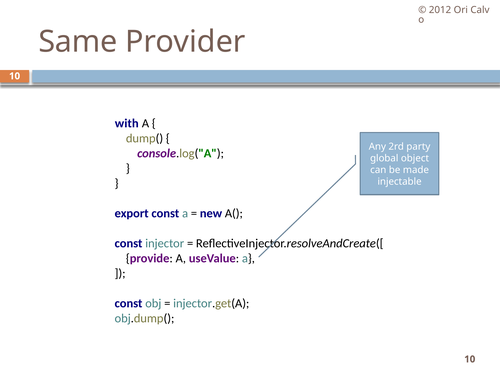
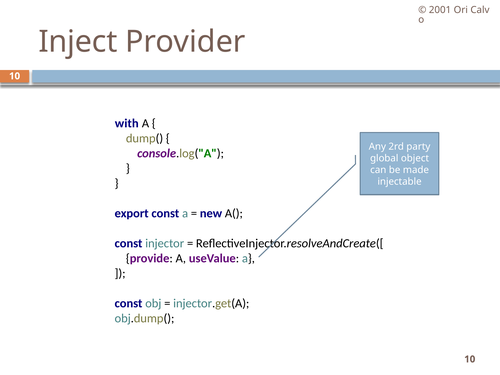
2012: 2012 -> 2001 (440, 10)
Same: Same -> Inject (78, 42)
